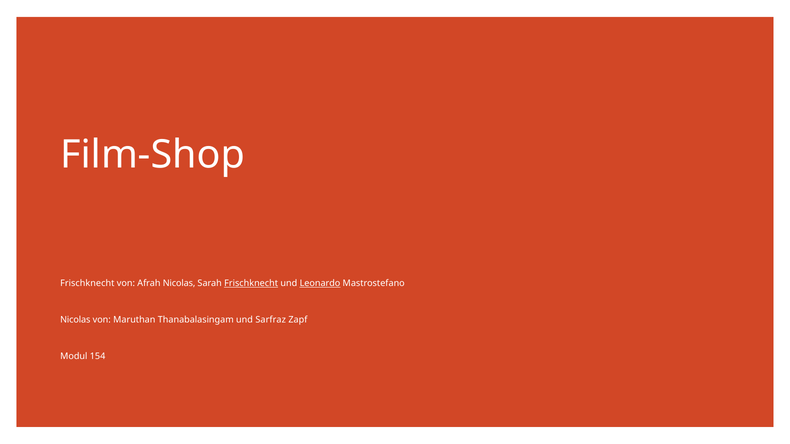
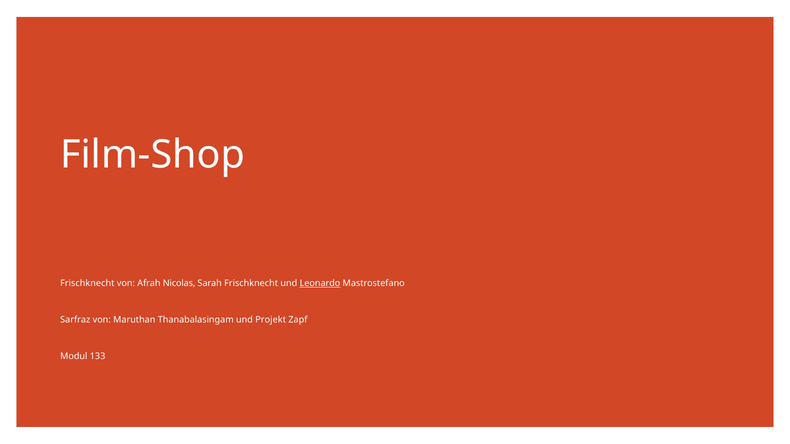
Frischknecht underline: present -> none (251, 283)
Nicolas: Nicolas -> Sarfraz (75, 320)
Sarfraz: Sarfraz -> Projekt (271, 320)
154: 154 -> 133 (98, 357)
